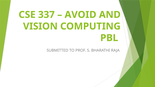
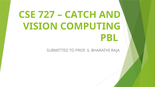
337: 337 -> 727 (46, 15)
AVOID: AVOID -> CATCH (81, 15)
